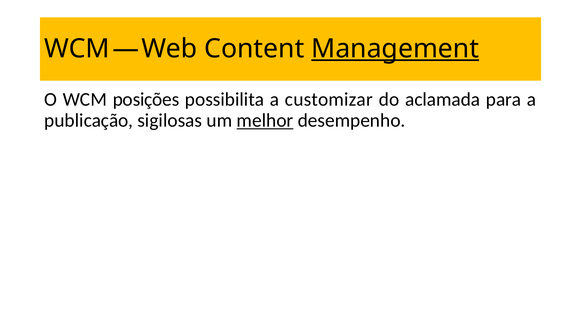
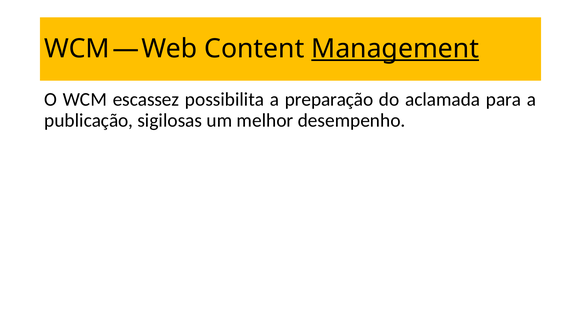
posições: posições -> escassez (146, 100)
customizar: customizar -> preparação (329, 100)
melhor underline: present -> none (265, 120)
